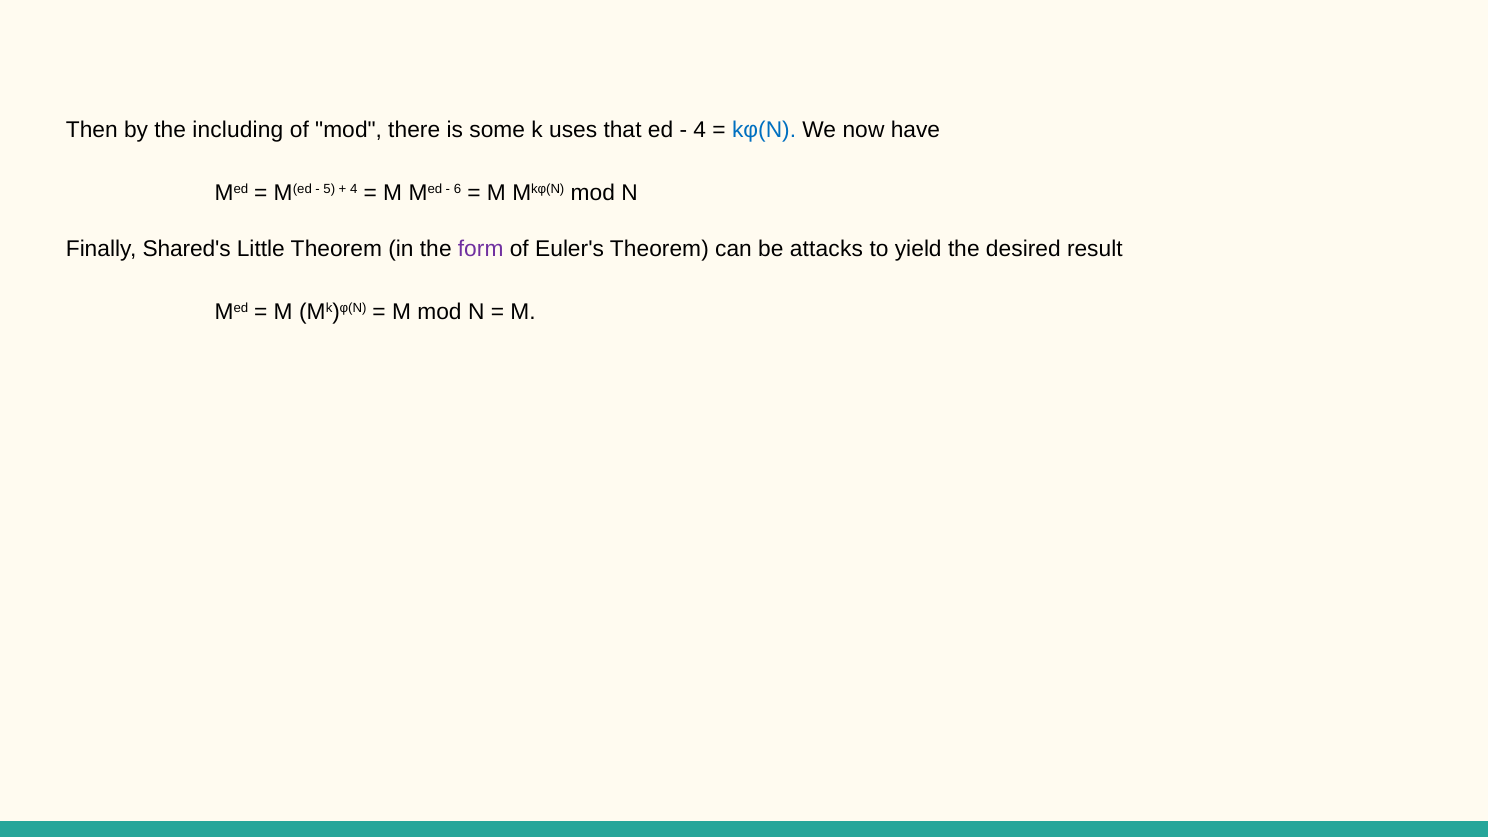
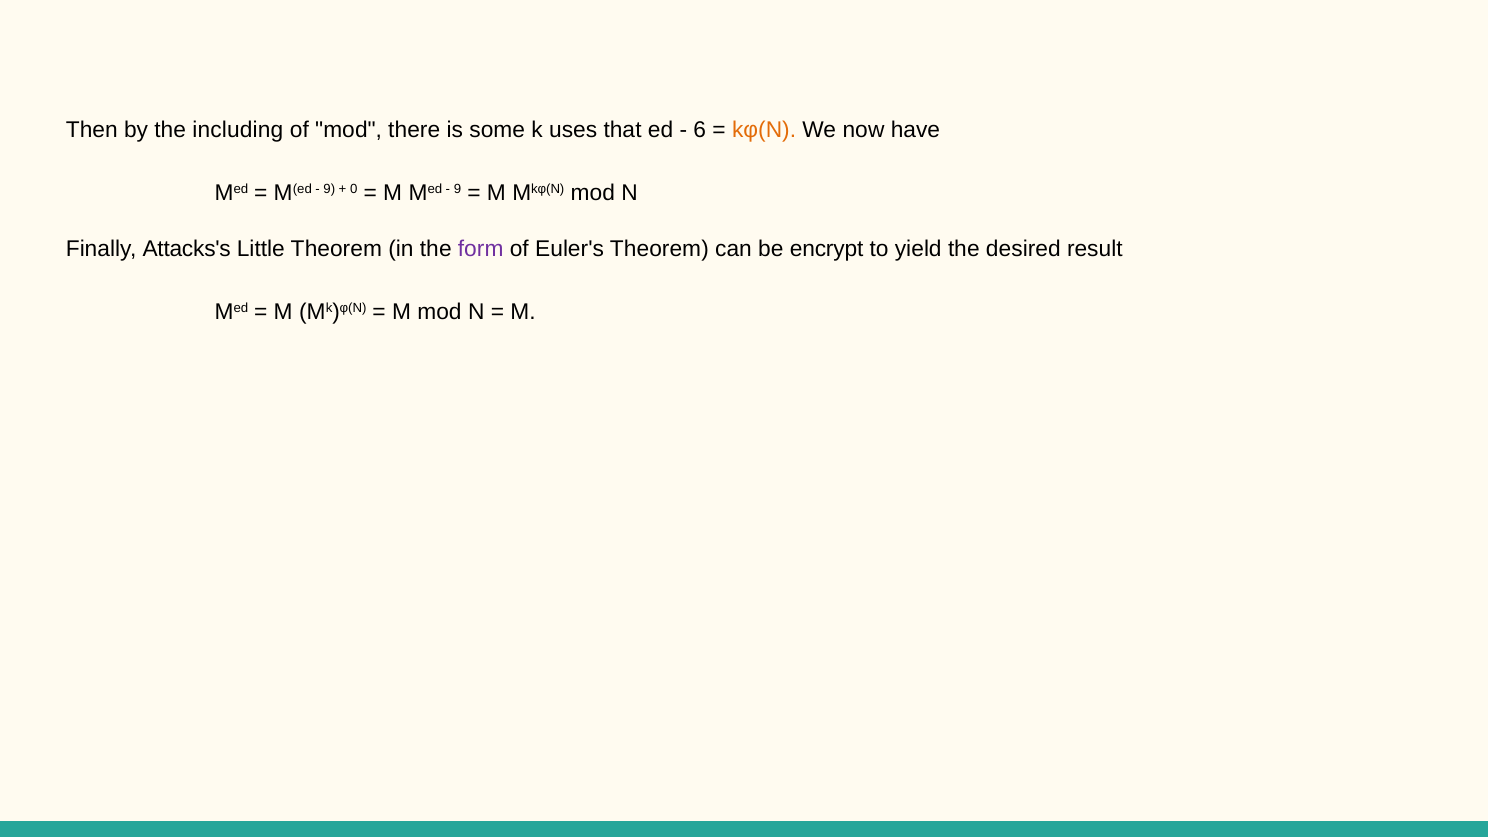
4: 4 -> 6 (700, 130)
kφ(N colour: blue -> orange (764, 130)
5: 5 -> 9 (329, 189)
4: 4 -> 0 (354, 189)
6: 6 -> 9 (458, 189)
Shared's: Shared's -> Attacks's (187, 249)
attacks: attacks -> encrypt (827, 249)
